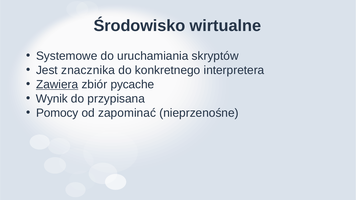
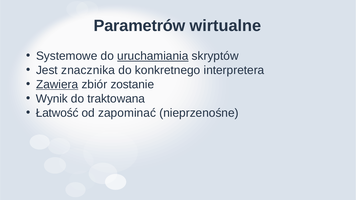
Środowisko: Środowisko -> Parametrów (139, 26)
uruchamiania underline: none -> present (153, 56)
pycache: pycache -> zostanie (132, 84)
przypisana: przypisana -> traktowana (116, 99)
Pomocy: Pomocy -> Łatwość (57, 113)
